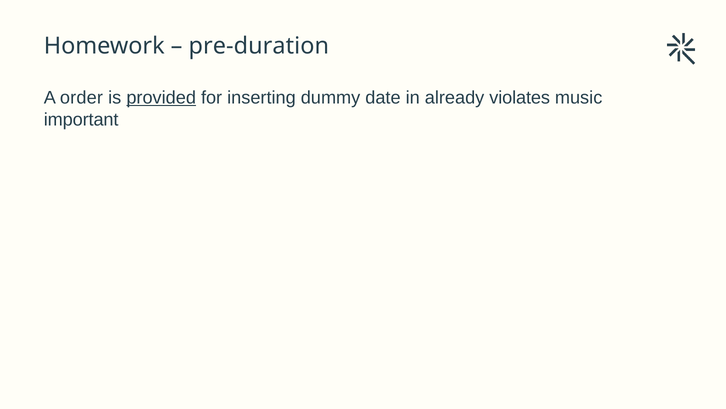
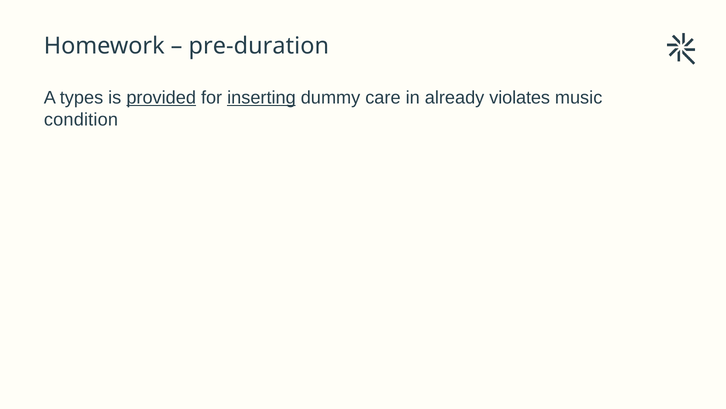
order: order -> types (82, 98)
inserting underline: none -> present (261, 98)
date: date -> care (383, 98)
important: important -> condition (81, 119)
